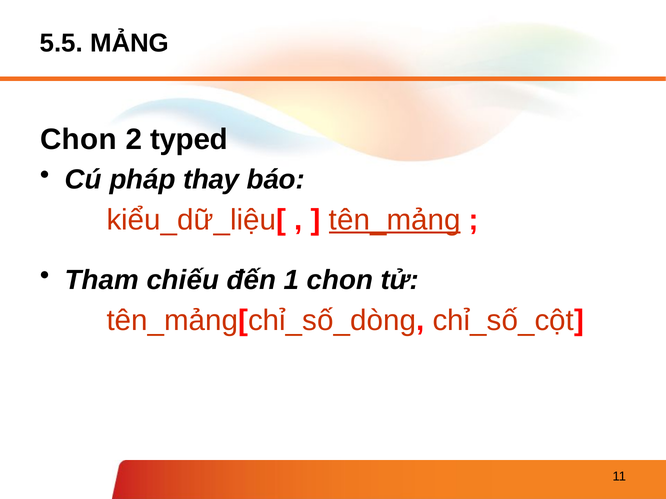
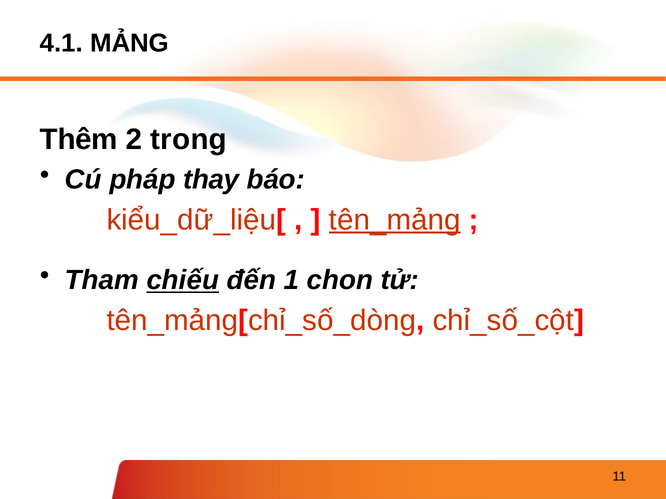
5.5: 5.5 -> 4.1 (61, 43)
Chon: Chon -> Thêm (79, 140)
typed: typed -> trong (189, 140)
chiếu underline: none -> present (183, 281)
